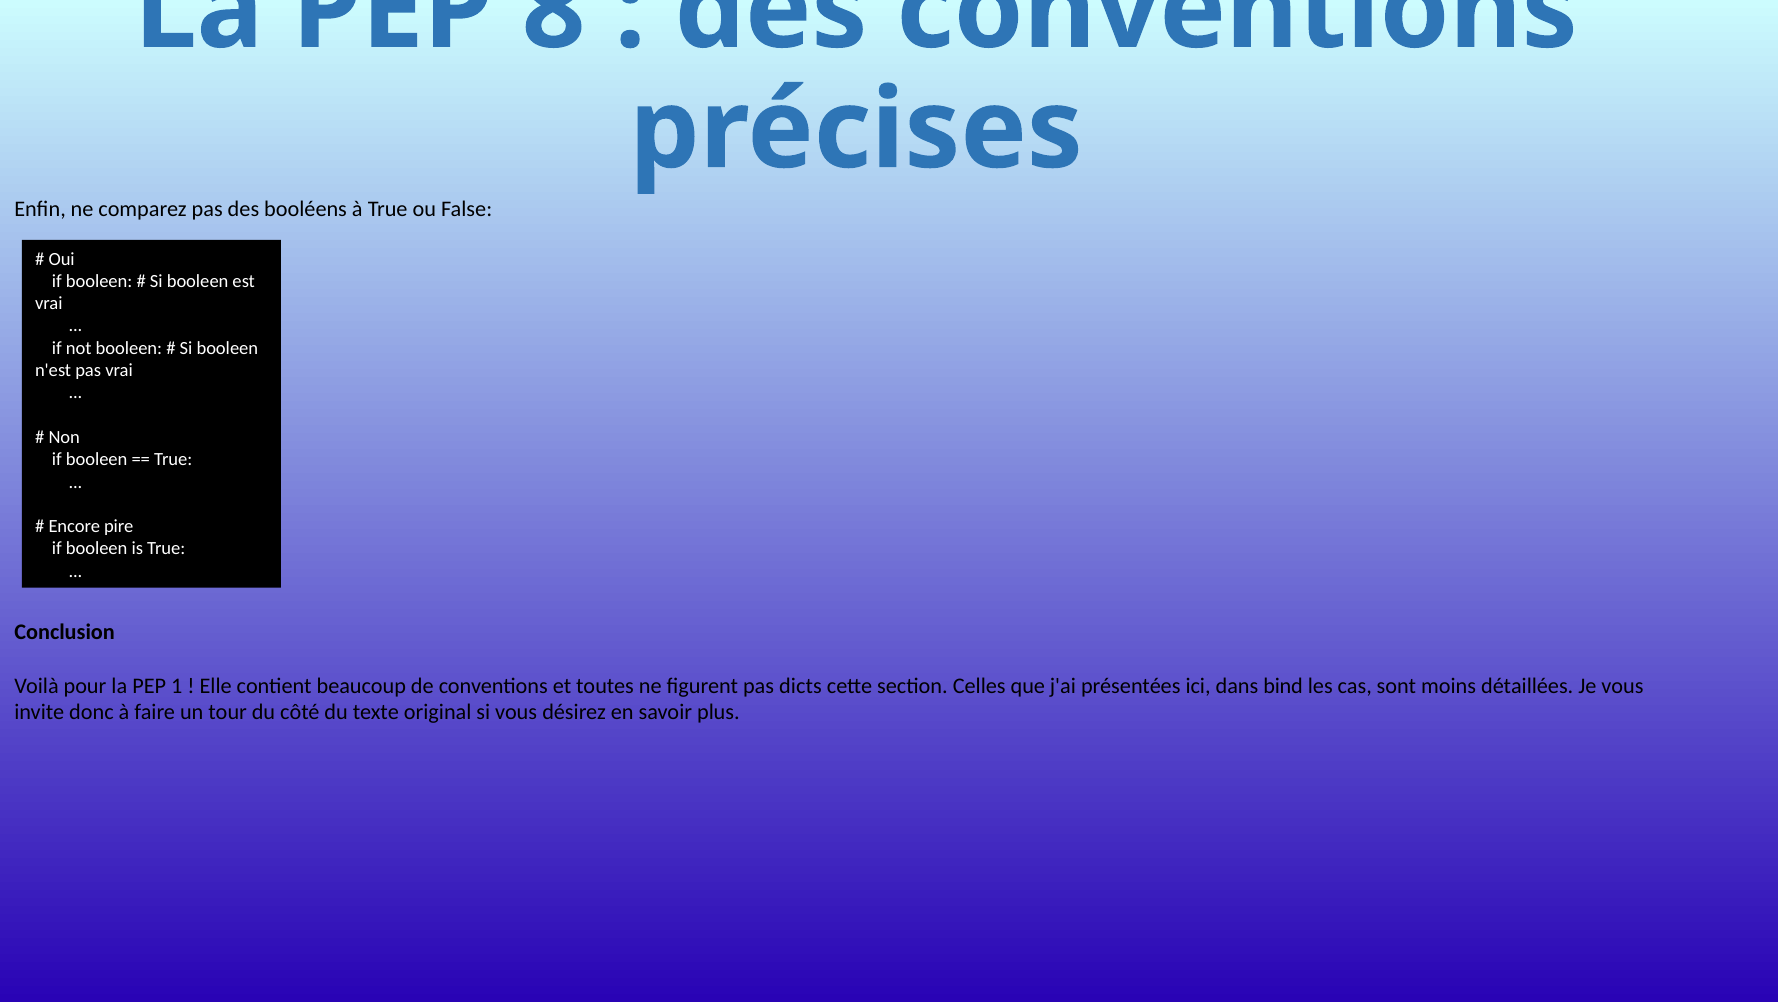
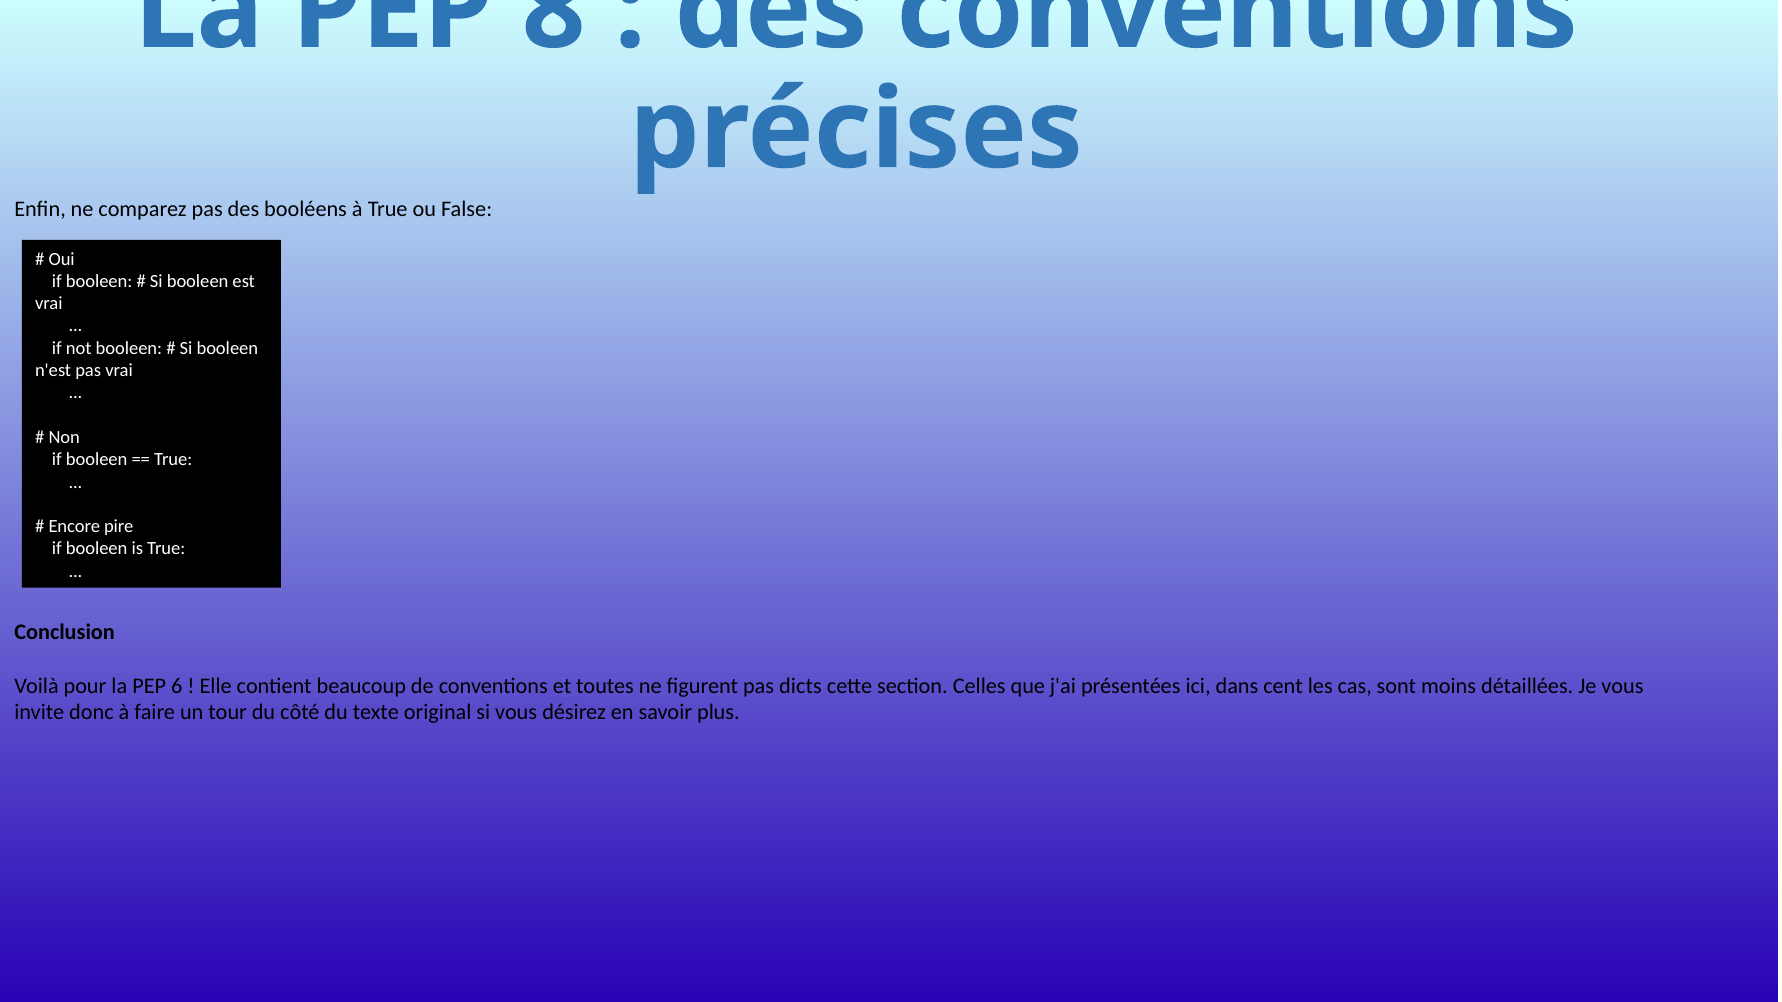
1: 1 -> 6 (177, 686)
bind: bind -> cent (1283, 686)
